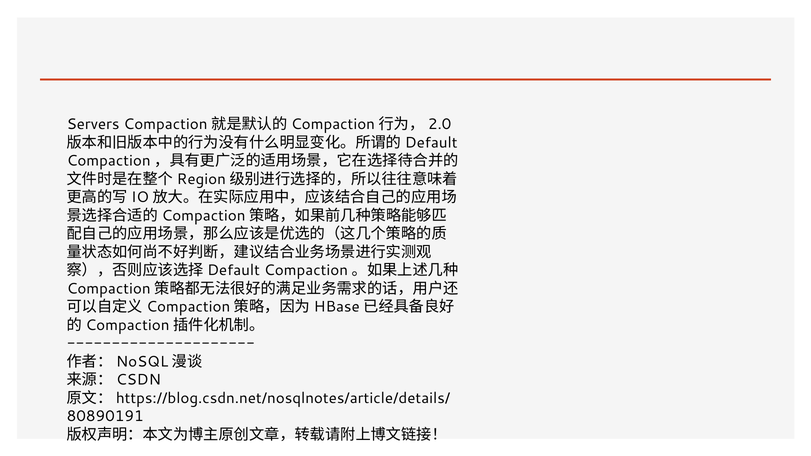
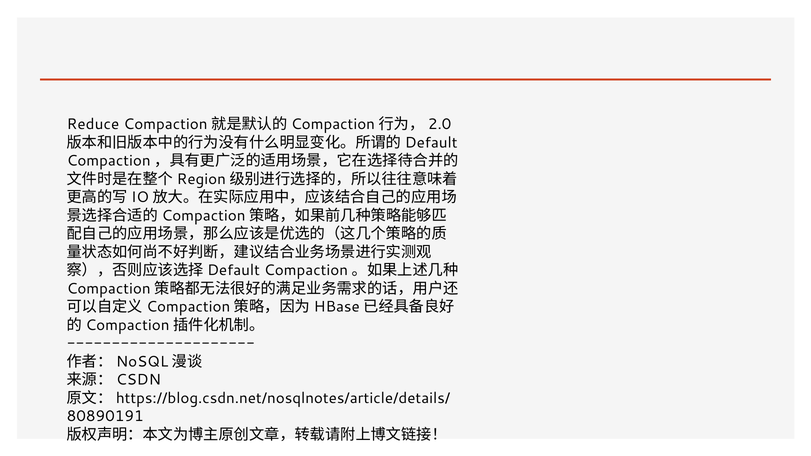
Servers: Servers -> Reduce (93, 124)
